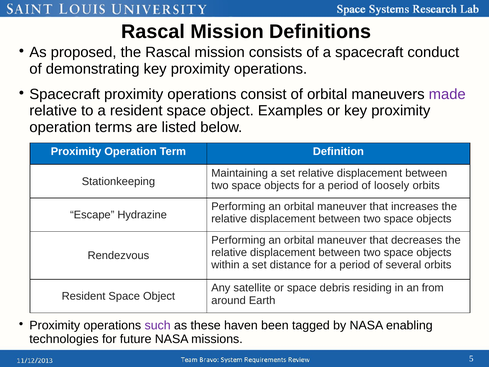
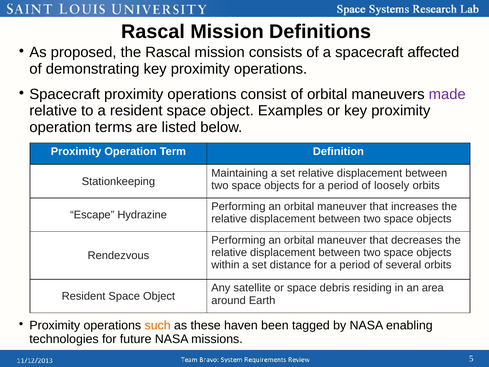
conduct: conduct -> affected (433, 52)
from: from -> area (433, 288)
such colour: purple -> orange (158, 325)
